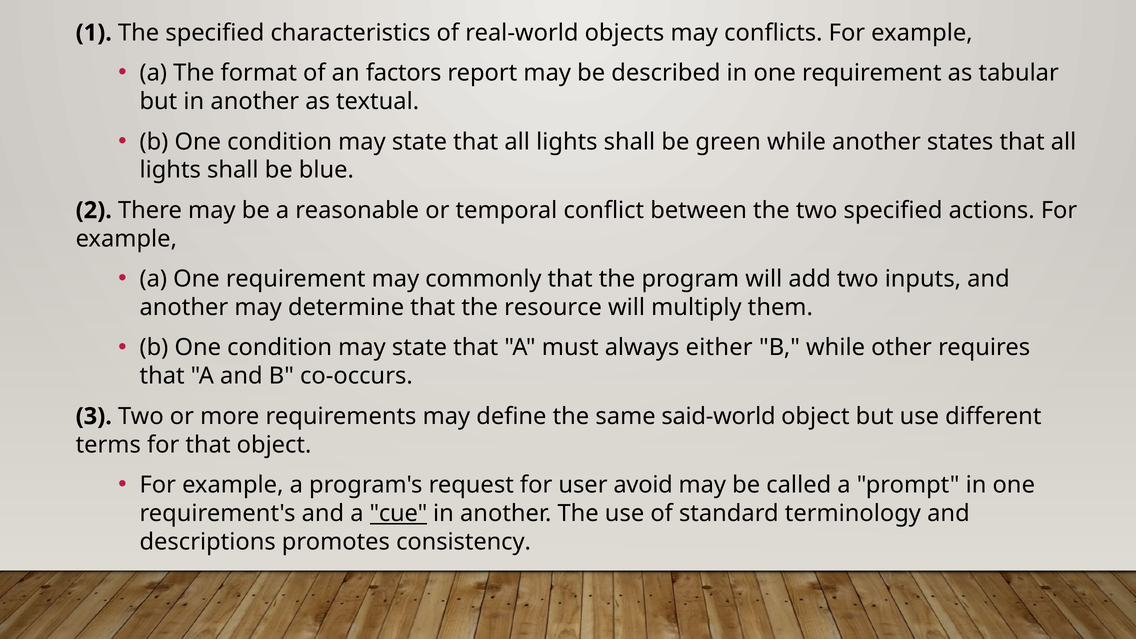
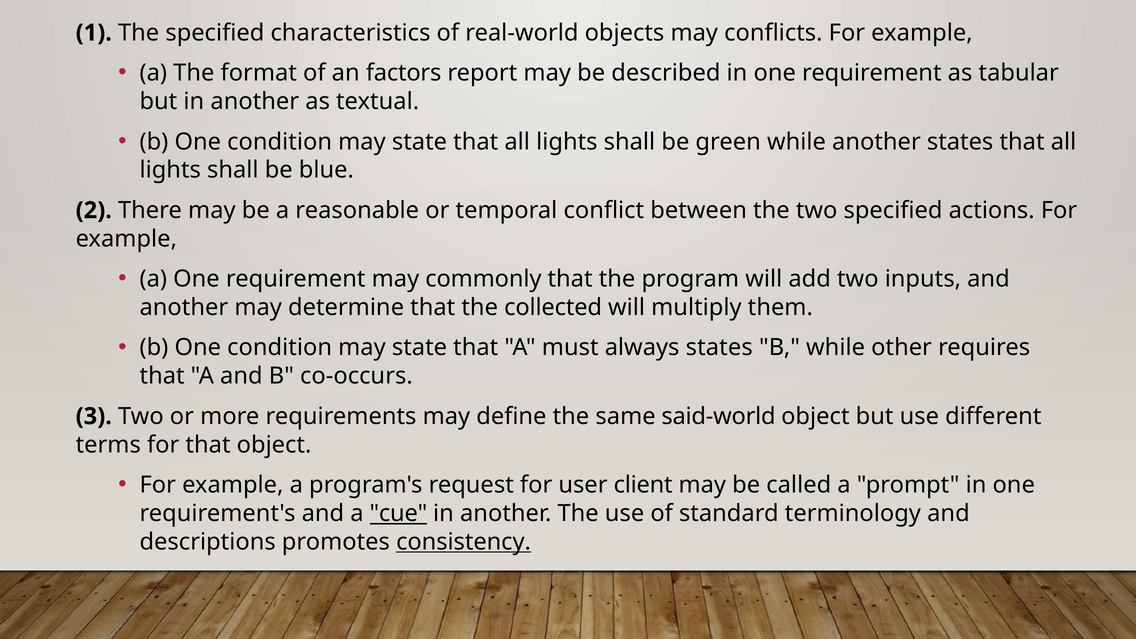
resource: resource -> collected (553, 307)
always either: either -> states (719, 348)
avoid: avoid -> client (643, 485)
consistency underline: none -> present (464, 542)
